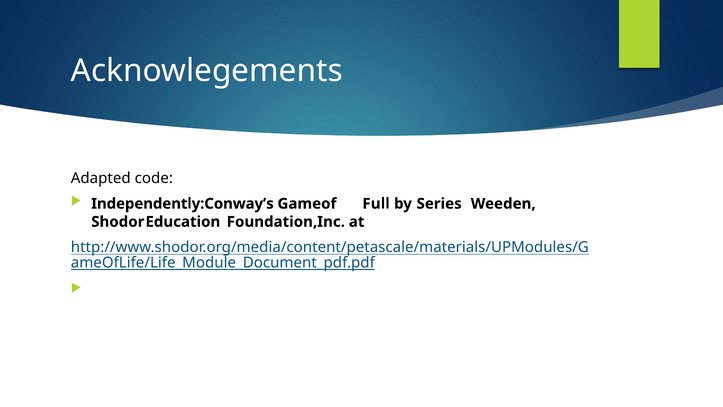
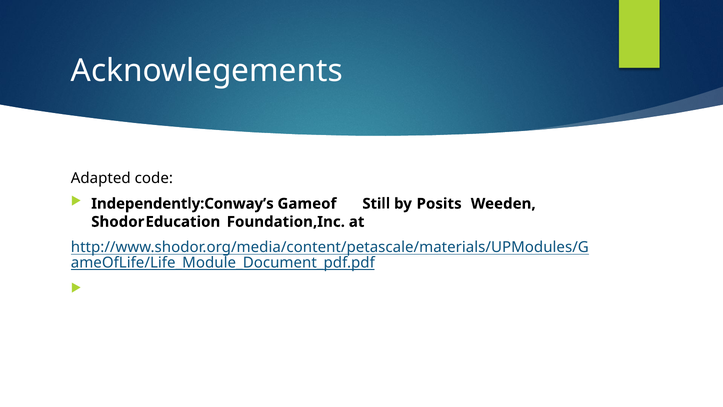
Full: Full -> Still (376, 204)
Series: Series -> Posits (439, 204)
